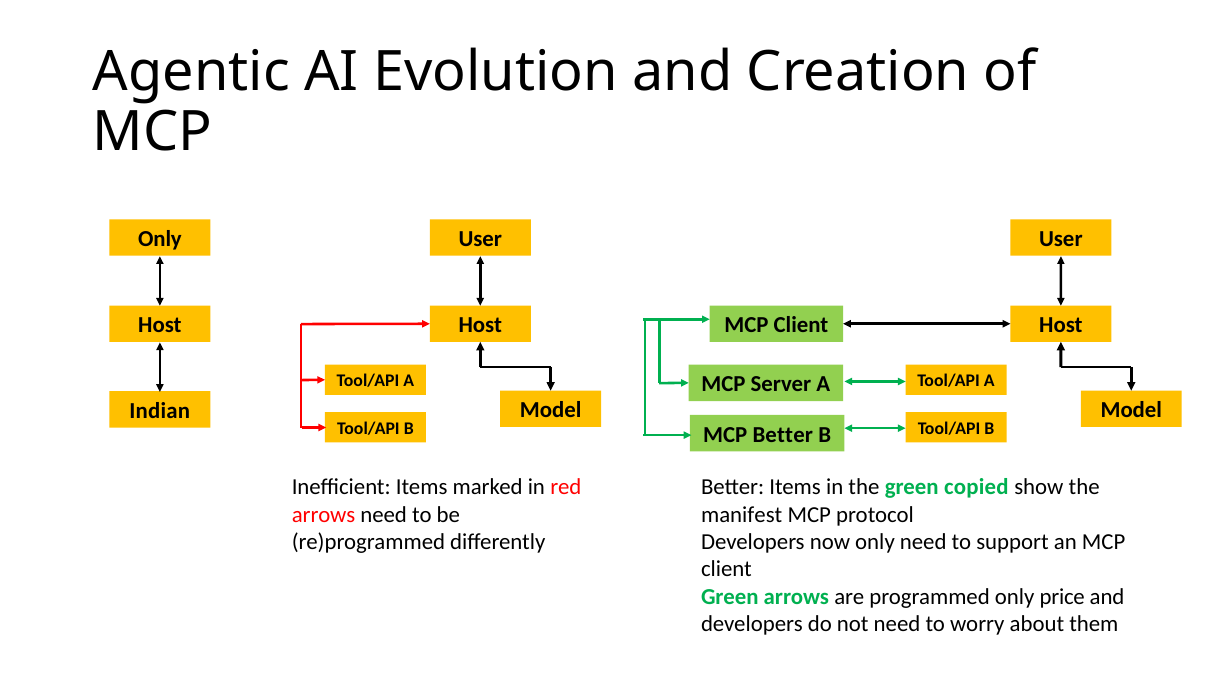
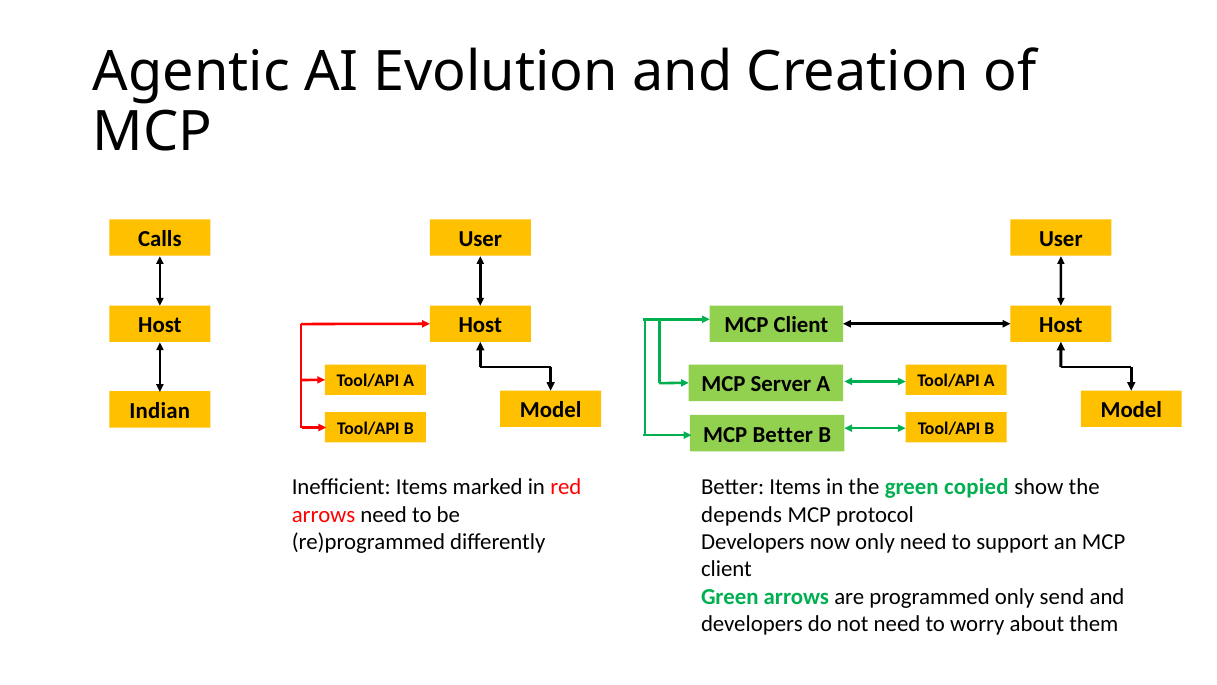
Only: Only -> Calls (160, 239)
manifest: manifest -> depends (742, 514)
price: price -> send (1062, 596)
